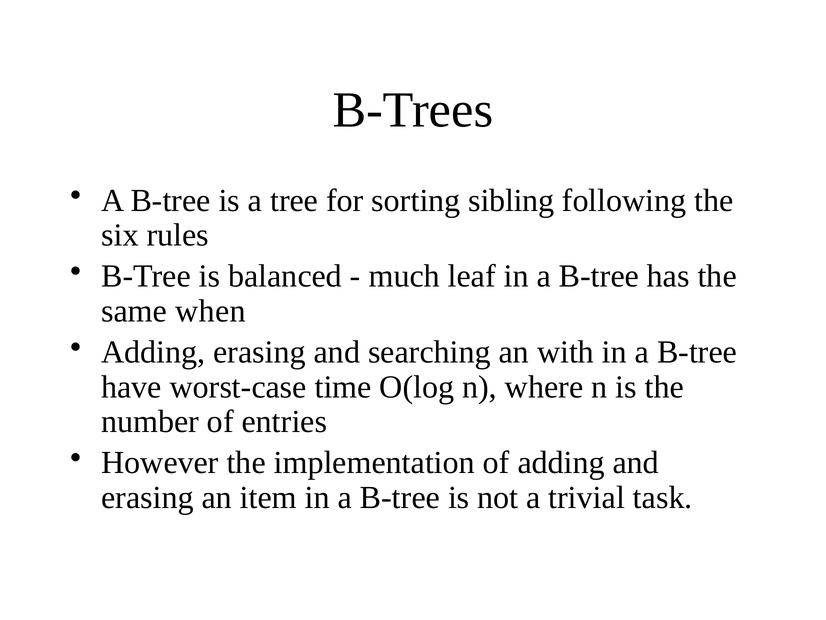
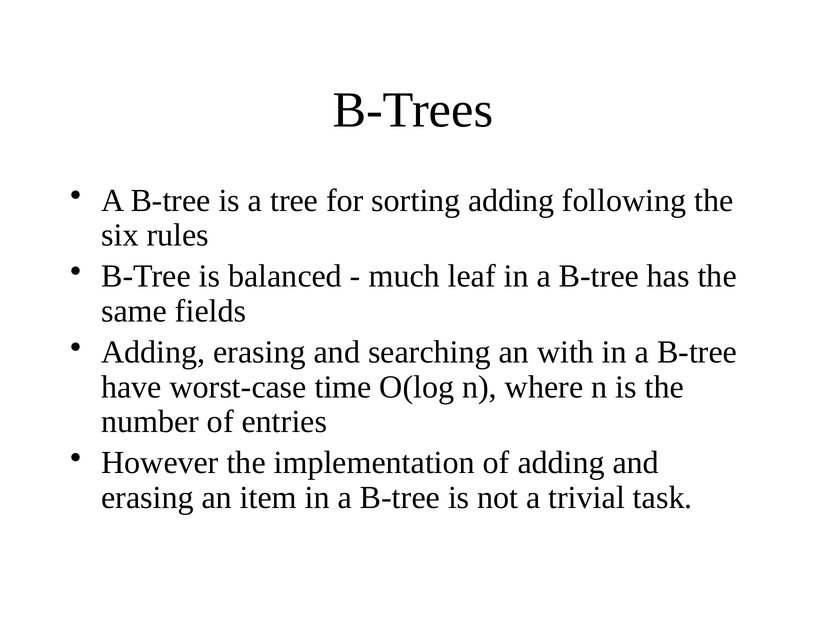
sorting sibling: sibling -> adding (511, 200)
when: when -> fields (211, 311)
